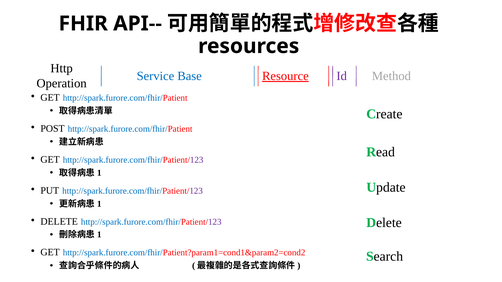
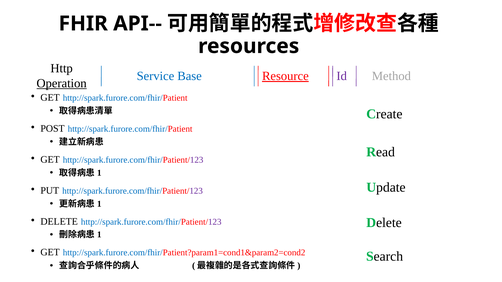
Operation underline: none -> present (62, 84)
